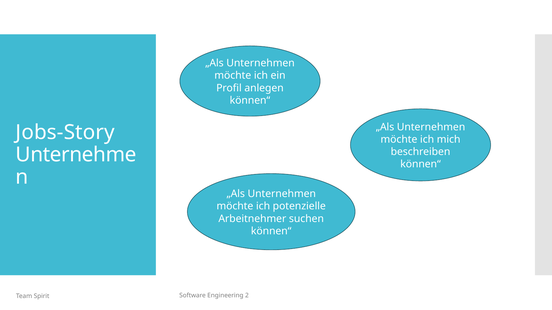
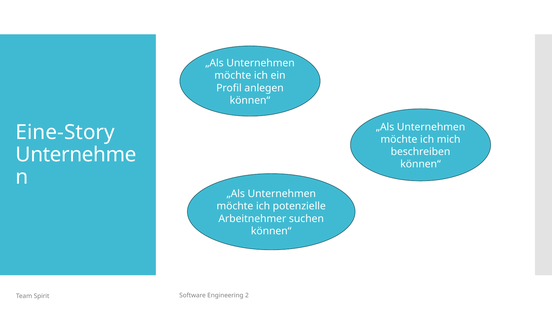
Jobs-Story: Jobs-Story -> Eine-Story (65, 133)
